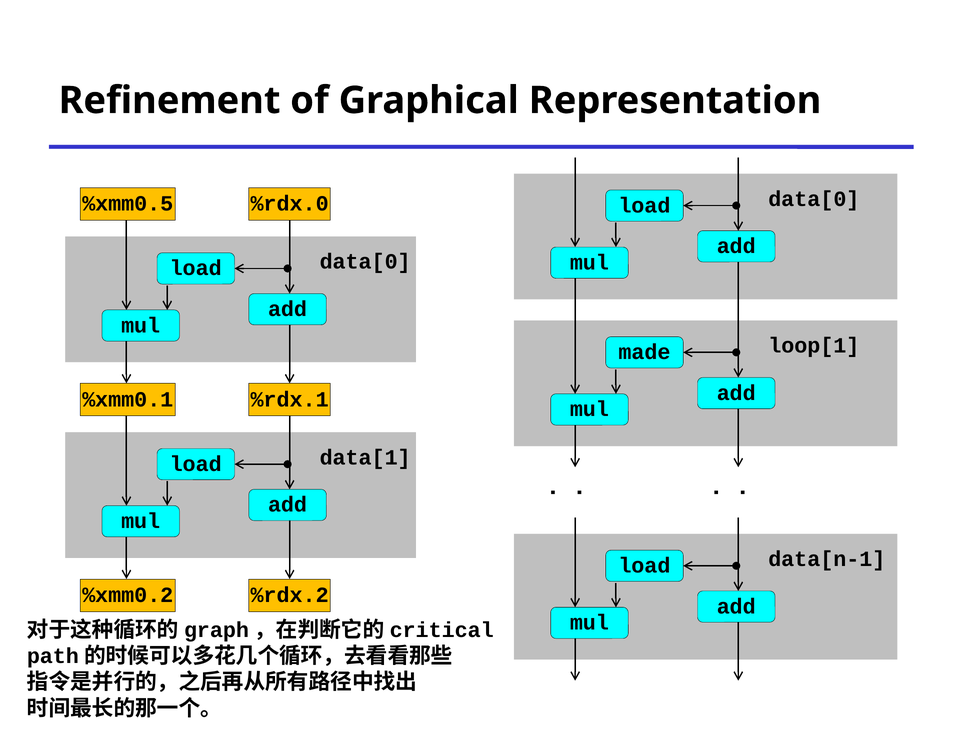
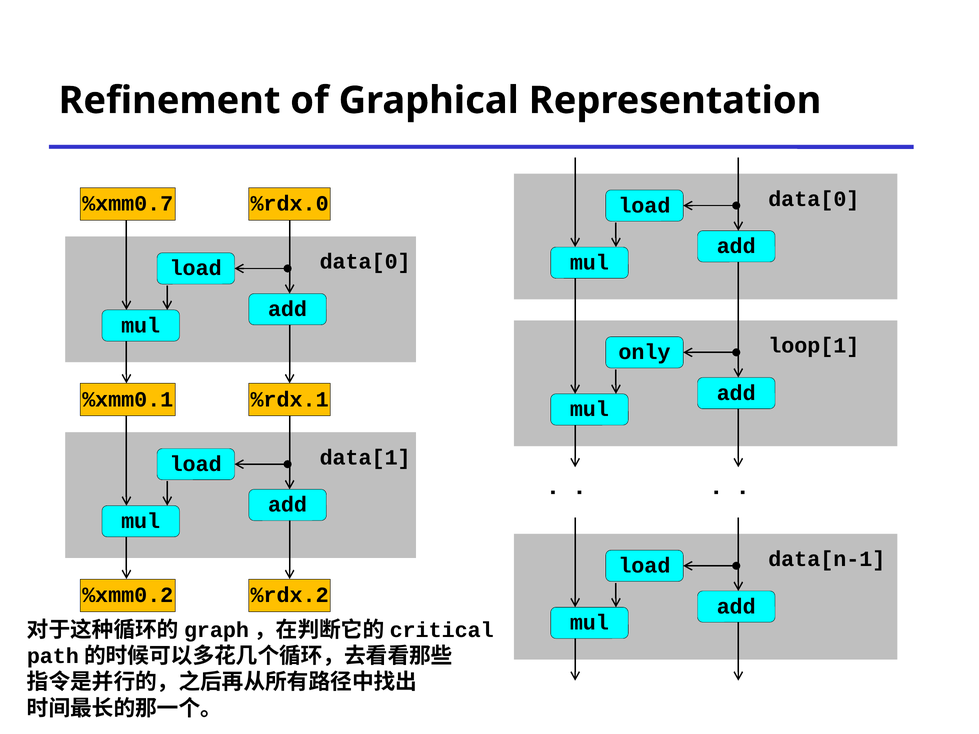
%xmm0.5: %xmm0.5 -> %xmm0.7 (128, 204)
made: made -> only (644, 352)
